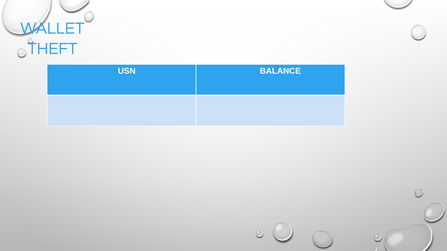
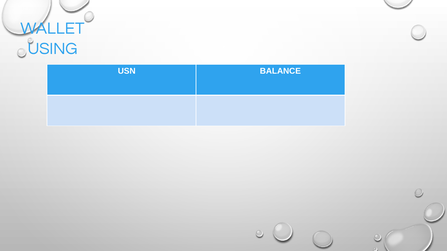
THEFT: THEFT -> USING (52, 49)
